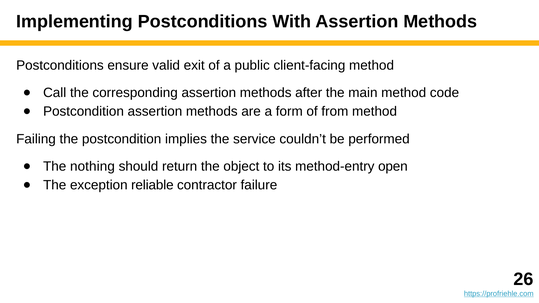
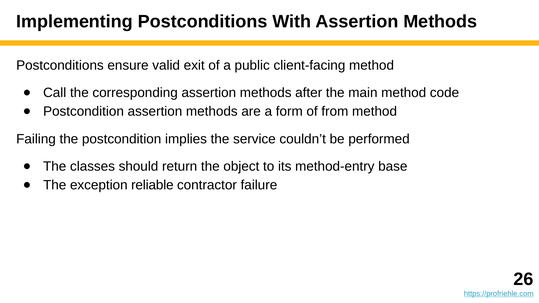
nothing: nothing -> classes (93, 167)
open: open -> base (393, 167)
